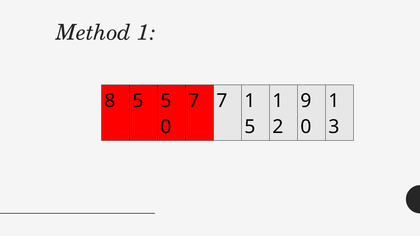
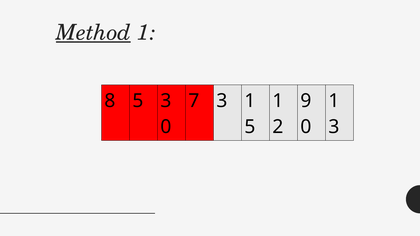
Method underline: none -> present (93, 33)
5 5: 5 -> 3 (166, 101)
7 7: 7 -> 3 (222, 101)
